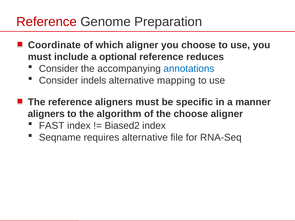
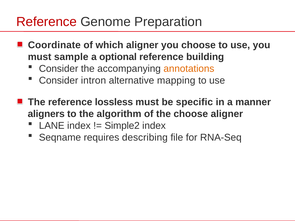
include: include -> sample (71, 57)
reduces: reduces -> building (205, 57)
annotations colour: blue -> orange (189, 69)
indels: indels -> intron (93, 81)
reference aligners: aligners -> lossless (114, 102)
FAST: FAST -> LANE (52, 126)
Biased2: Biased2 -> Simple2 (122, 126)
requires alternative: alternative -> describing (145, 138)
